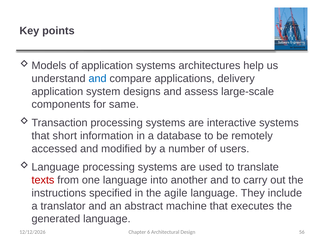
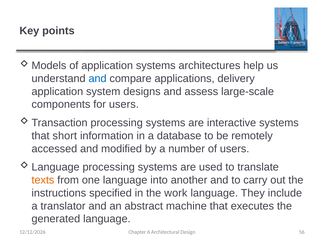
for same: same -> users (124, 104)
texts colour: red -> orange (43, 180)
agile: agile -> work (176, 193)
